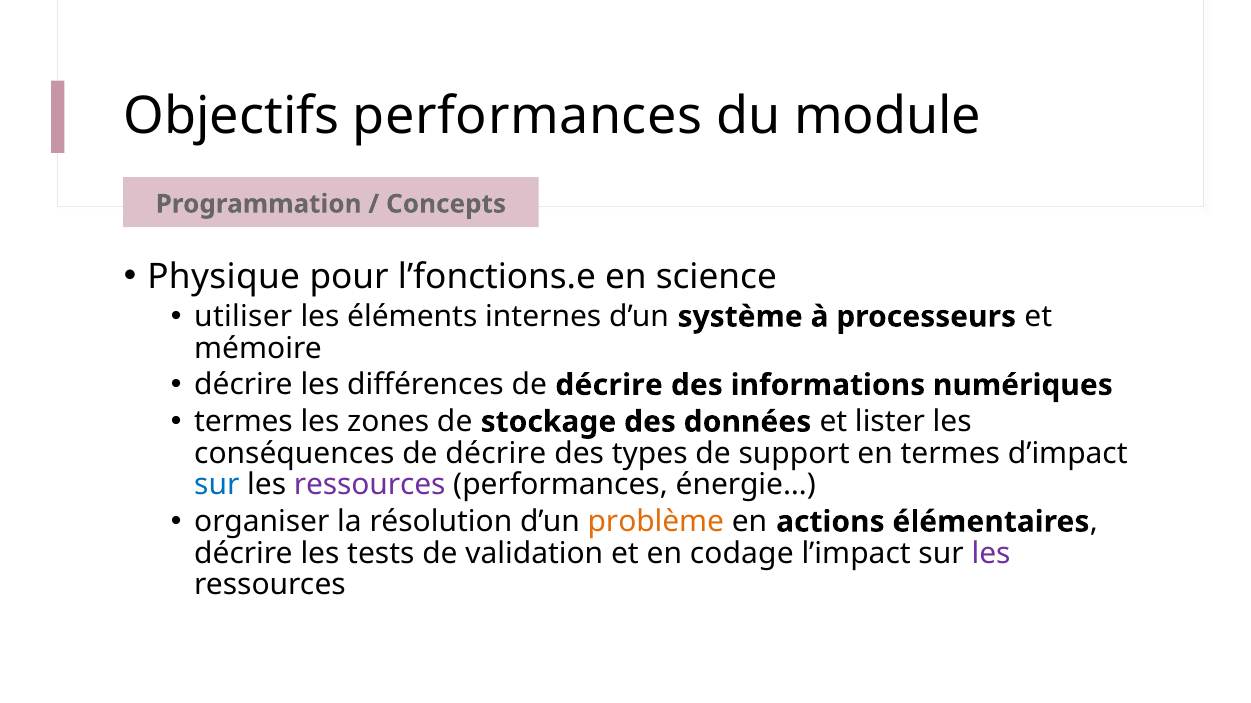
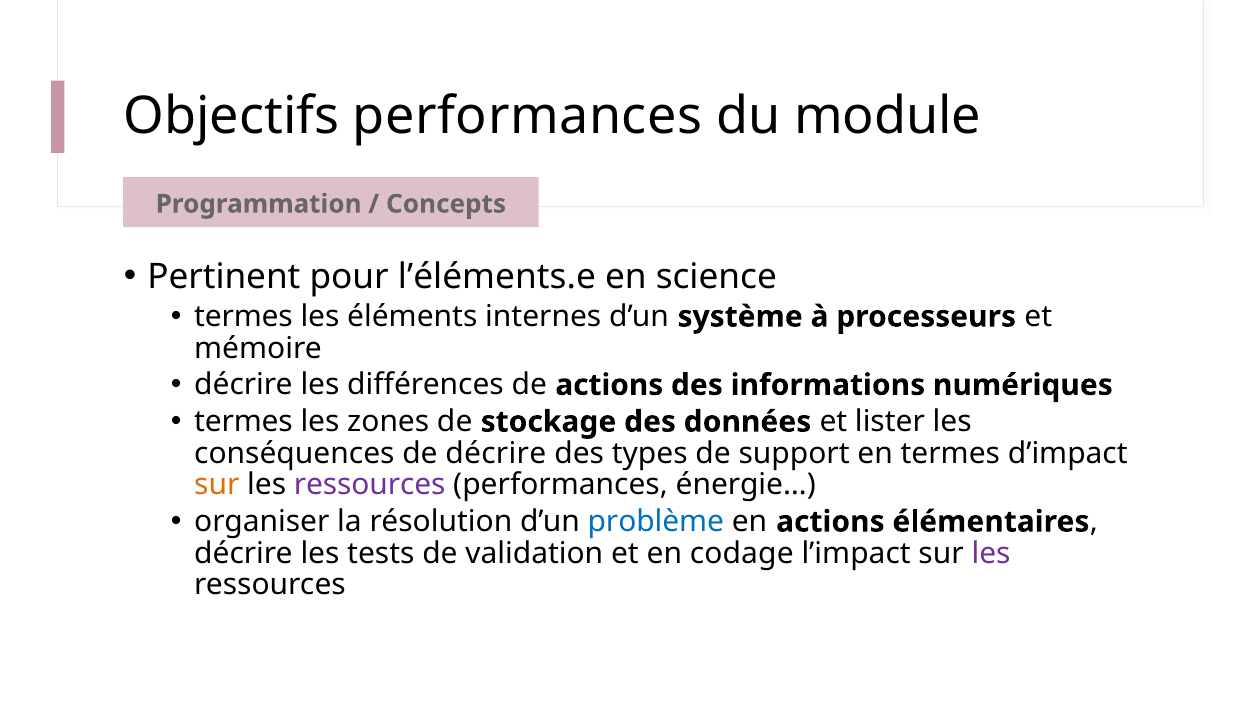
Physique: Physique -> Pertinent (224, 277)
l’fonctions.e: l’fonctions.e -> l’éléments.e (497, 277)
utiliser: utiliser -> termes (244, 317)
différences de décrire: décrire -> actions (609, 385)
sur colour: blue -> orange (217, 485)
problème colour: orange -> blue (656, 522)
